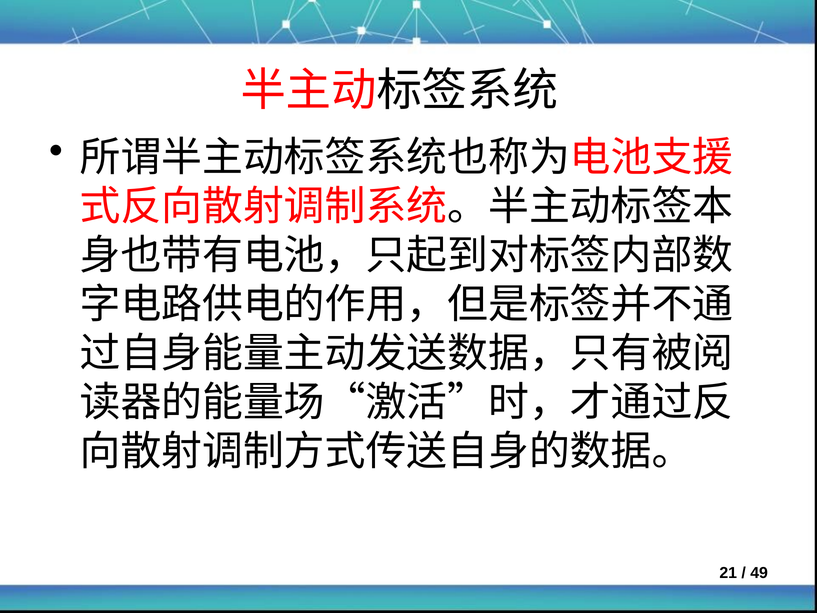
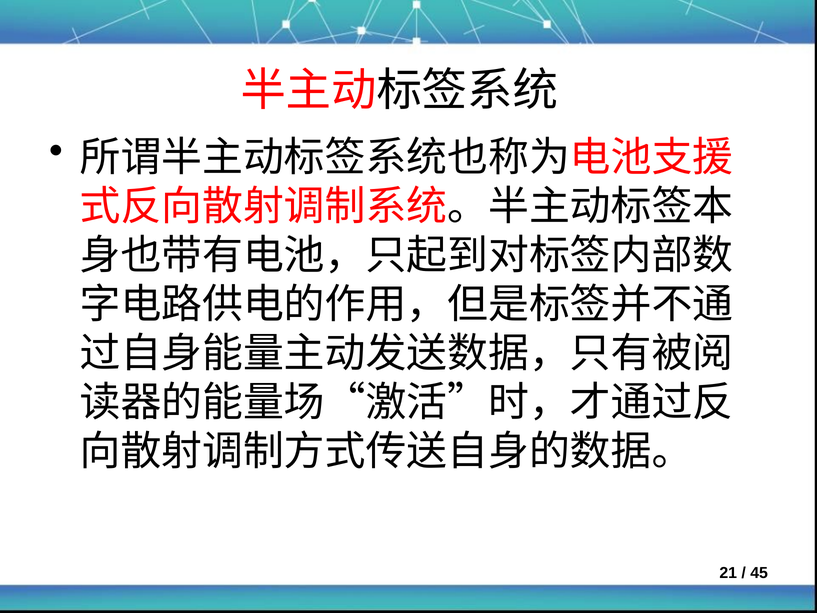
49: 49 -> 45 (759, 573)
